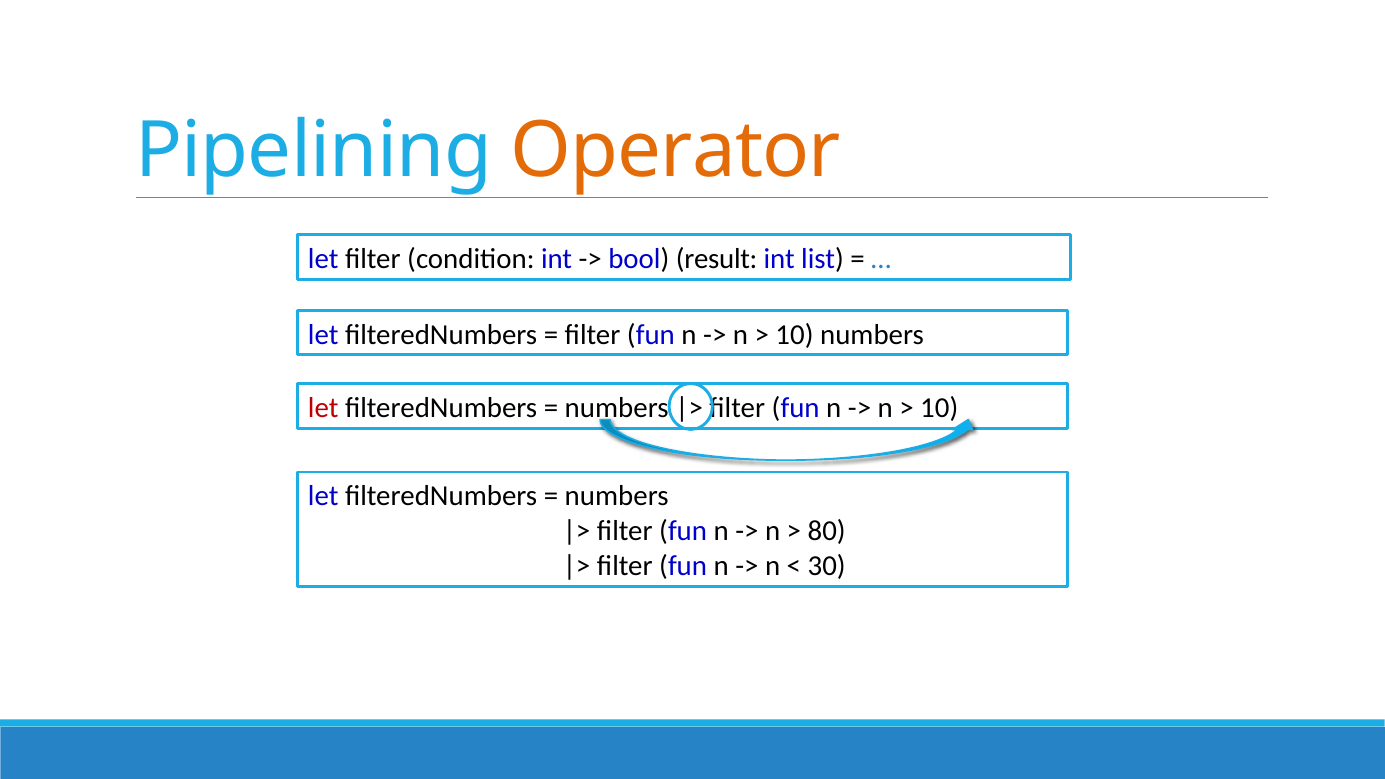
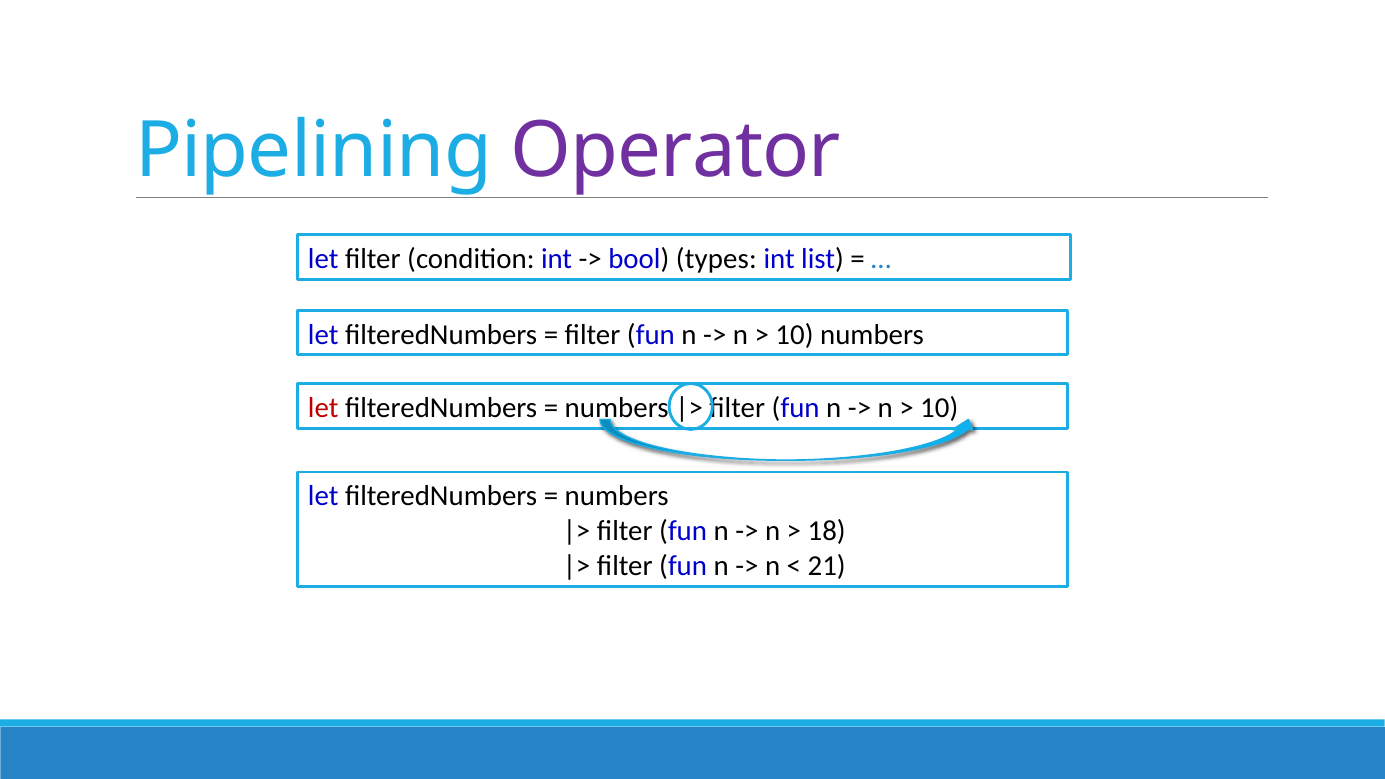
Operator colour: orange -> purple (676, 151)
result: result -> types (716, 259)
80: 80 -> 18 (827, 531)
30: 30 -> 21 (827, 566)
